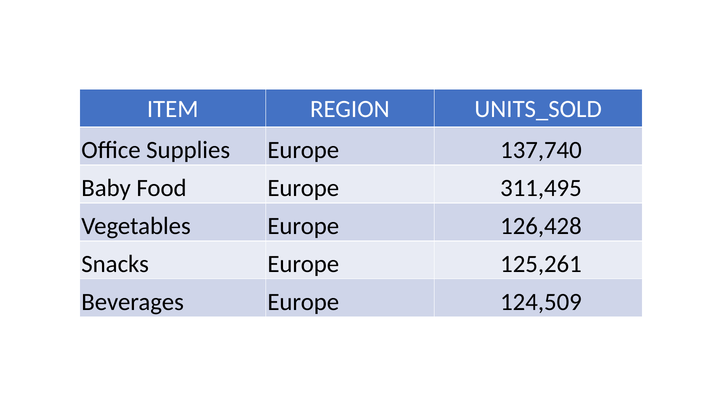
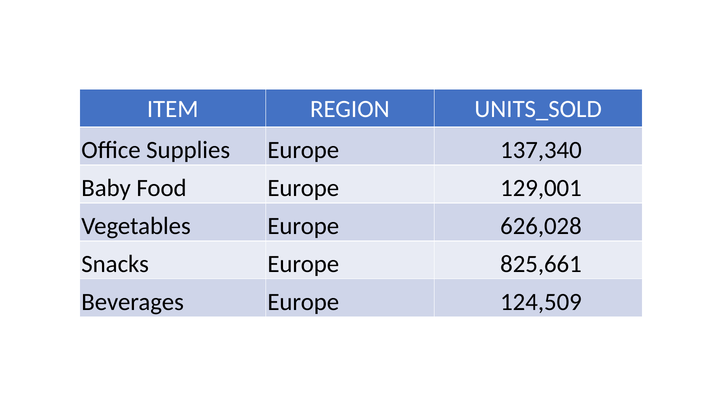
137,740: 137,740 -> 137,340 (541, 150)
311,495: 311,495 -> 129,001 (541, 188)
126,428: 126,428 -> 626,028 (541, 226)
125,261: 125,261 -> 825,661 (541, 264)
